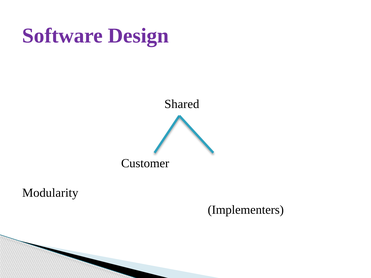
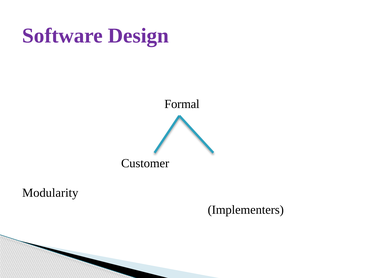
Shared: Shared -> Formal (182, 104)
